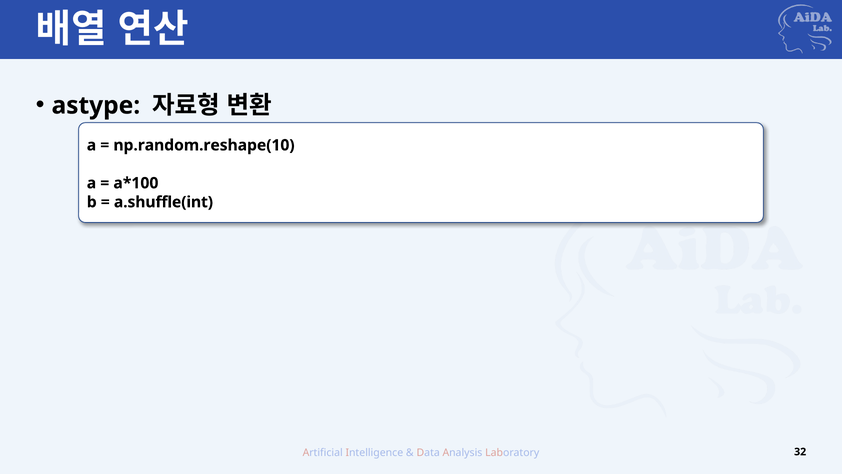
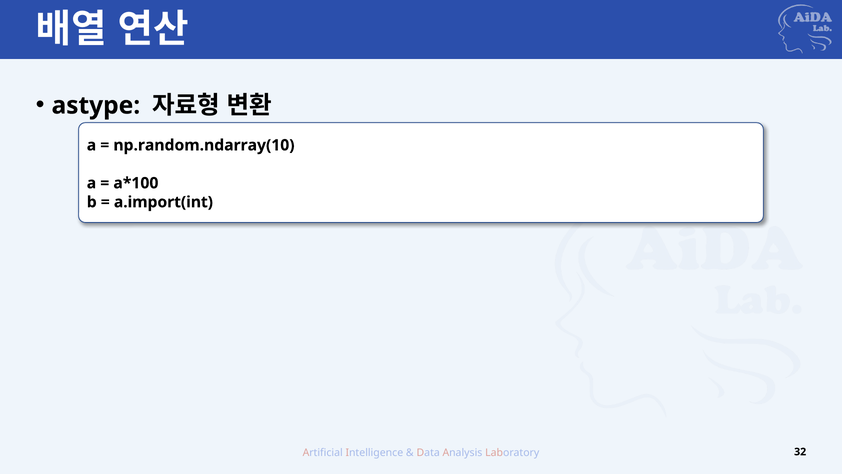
np.random.reshape(10: np.random.reshape(10 -> np.random.ndarray(10 (204, 145)
a.shuffle(int: a.shuffle(int -> a.import(int (163, 202)
